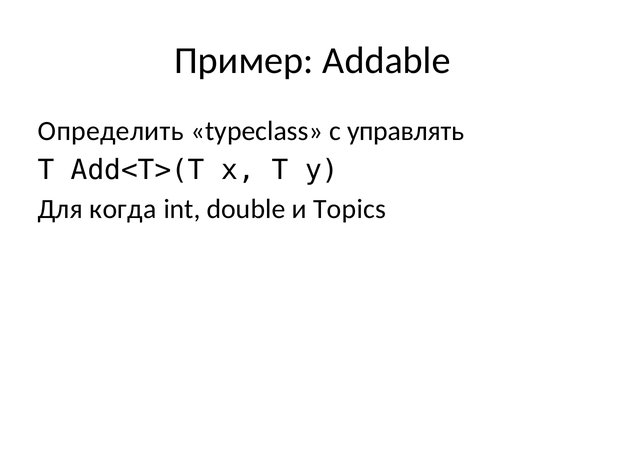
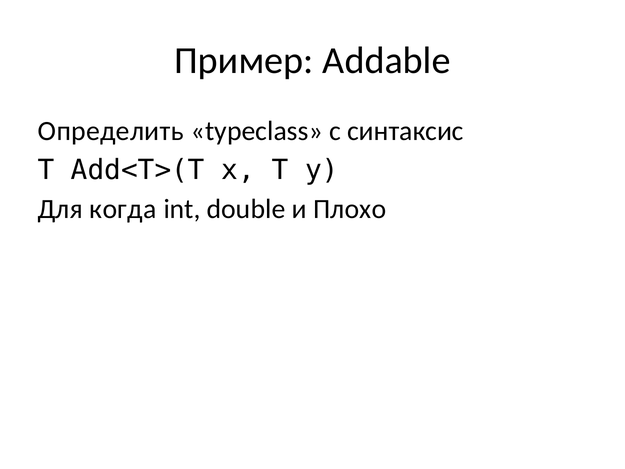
управлять: управлять -> синтаксис (405, 131)
Topics: Topics -> Плохо (350, 209)
